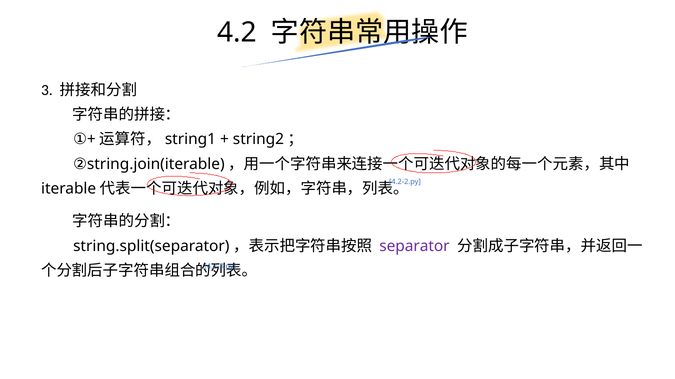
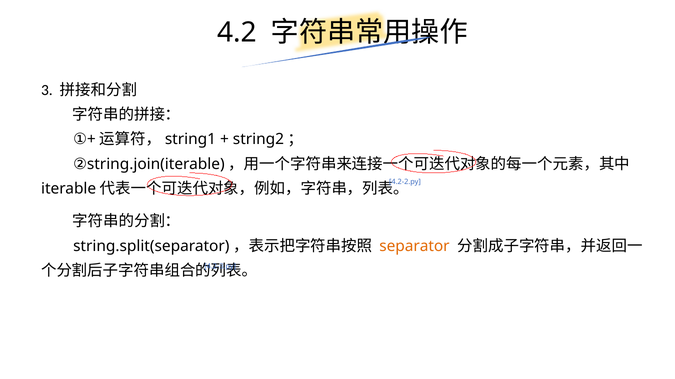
separator colour: purple -> orange (414, 246)
